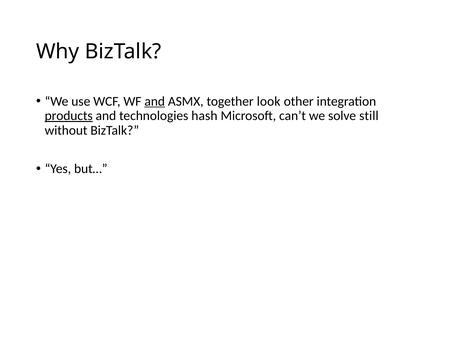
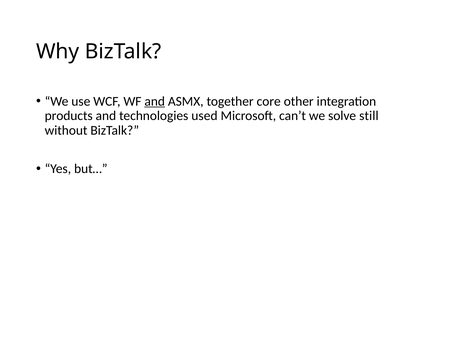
look: look -> core (269, 101)
products underline: present -> none (69, 116)
hash: hash -> used (204, 116)
